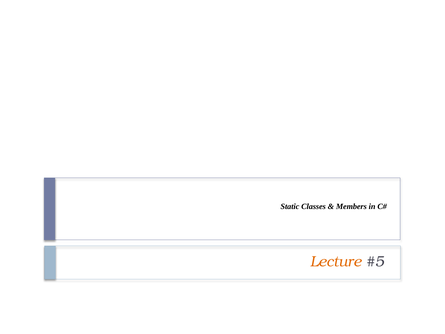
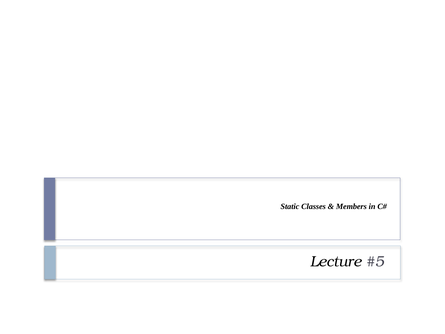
Lecture colour: orange -> black (336, 262)
